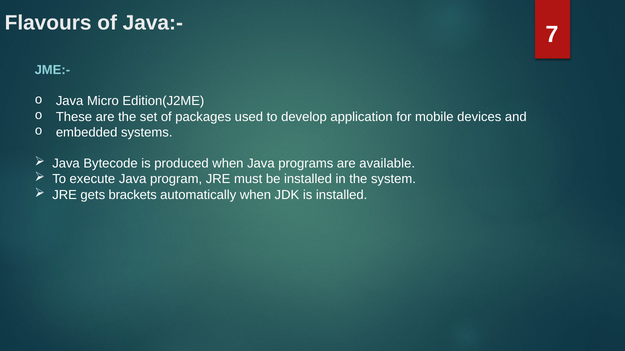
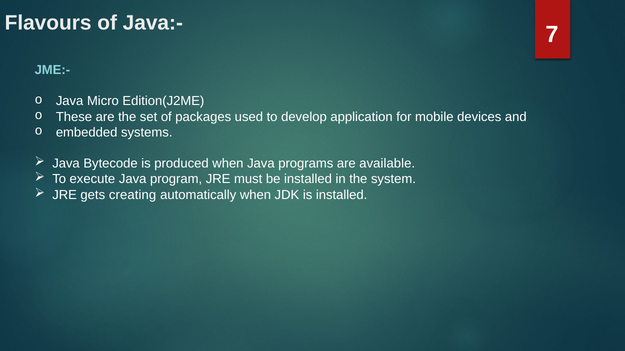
brackets: brackets -> creating (133, 195)
